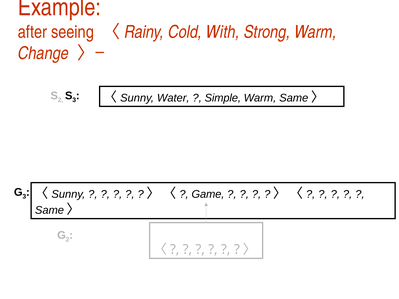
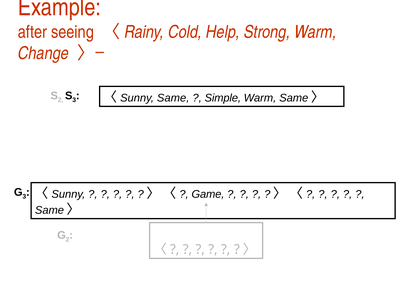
With: With -> Help (223, 32)
〈Sunny Water: Water -> Same (173, 98)
